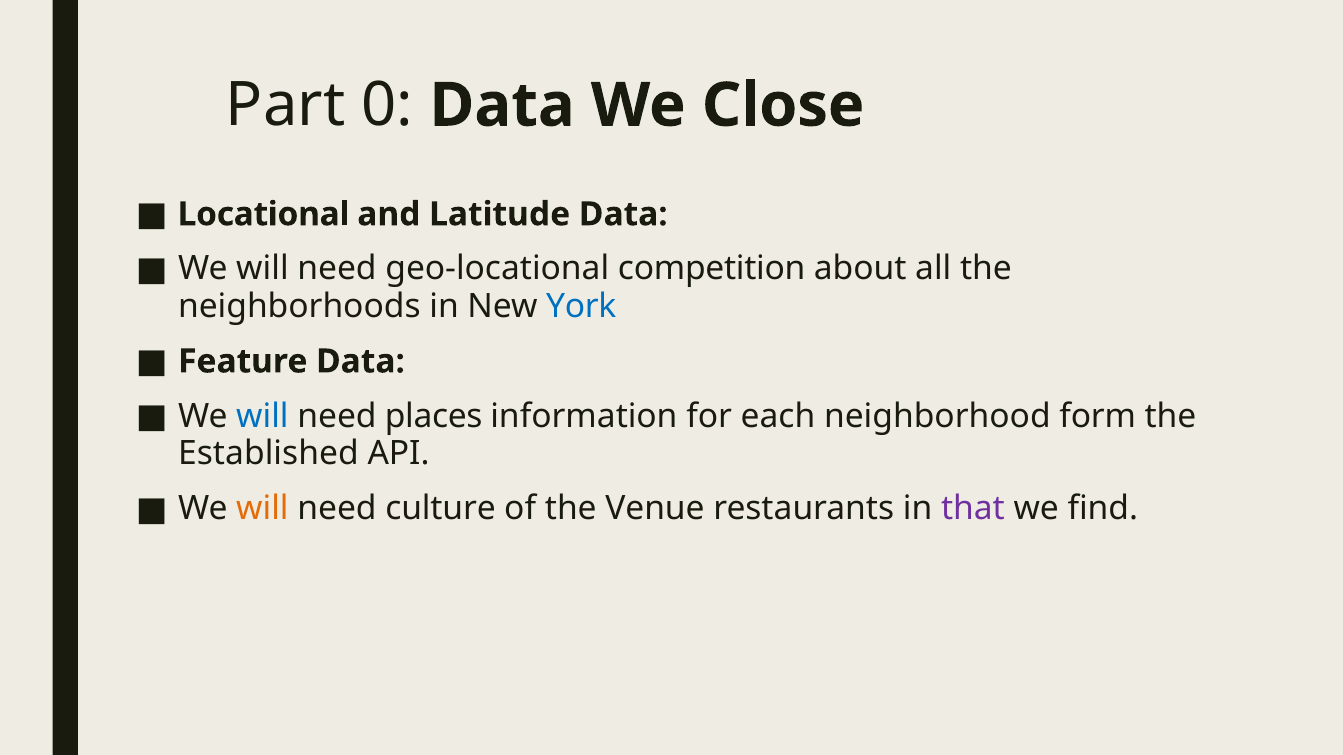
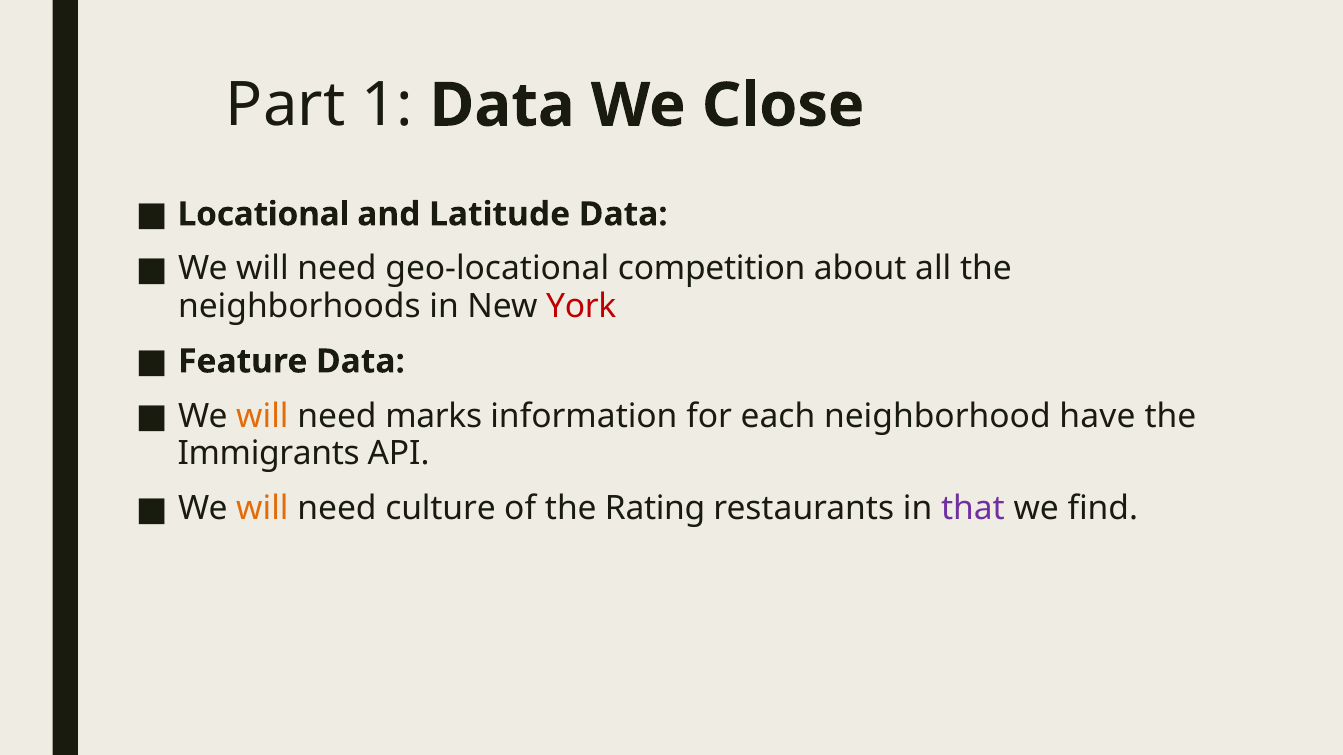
0: 0 -> 1 (387, 106)
York colour: blue -> red (581, 307)
will colour: blue -> orange (262, 416)
places: places -> marks (434, 416)
form: form -> have (1097, 416)
Established: Established -> Immigrants (269, 454)
Venue: Venue -> Rating (655, 509)
